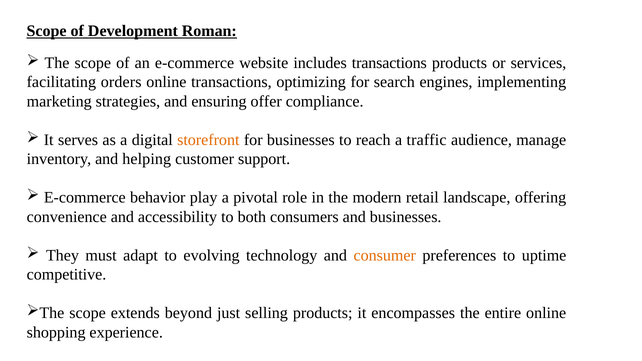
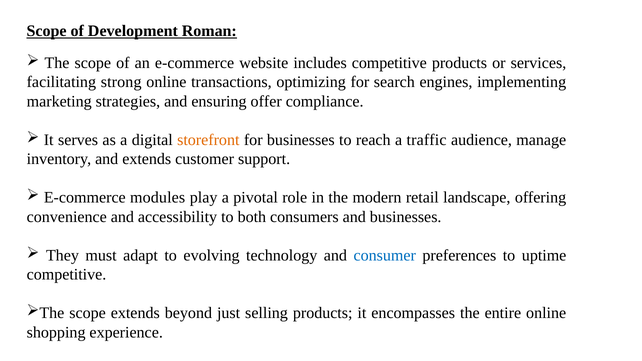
includes transactions: transactions -> competitive (389, 63)
orders: orders -> strong (121, 82)
and helping: helping -> extends (147, 159)
behavior: behavior -> modules (158, 198)
consumer colour: orange -> blue (385, 256)
